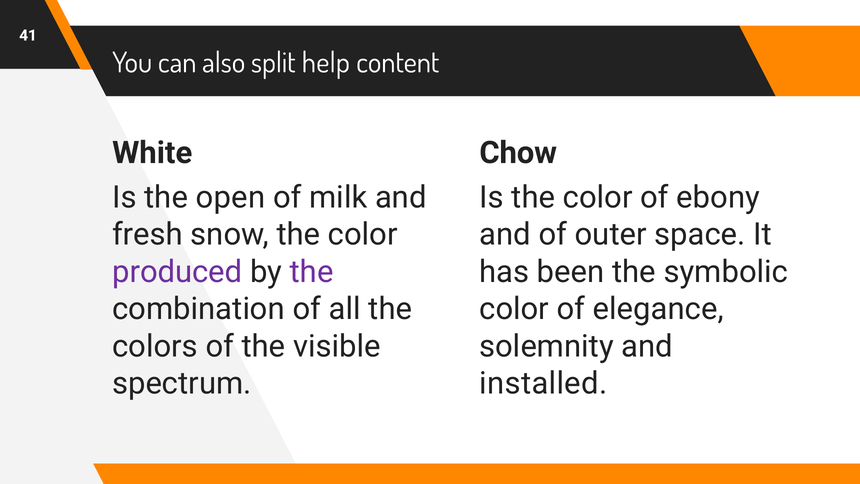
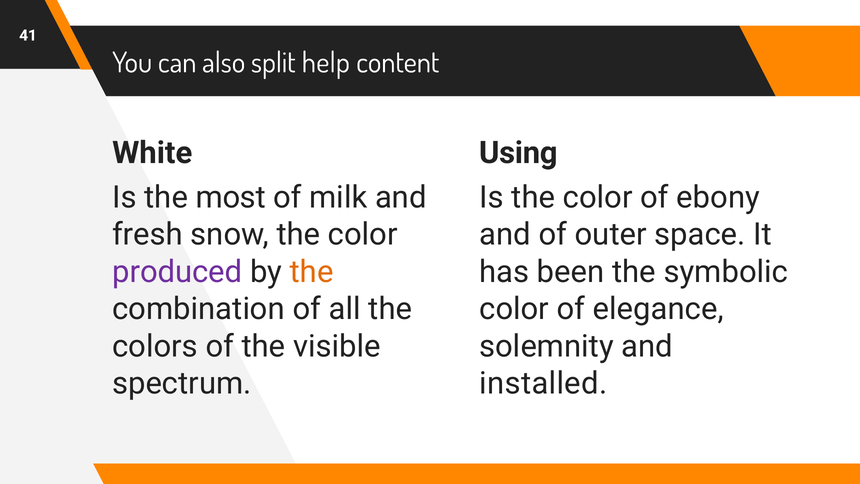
Chow: Chow -> Using (518, 153)
open: open -> most (231, 197)
the colour: purple -> orange (312, 272)
